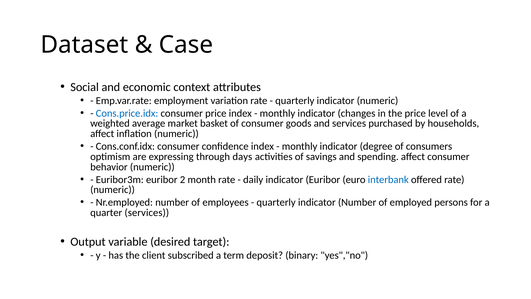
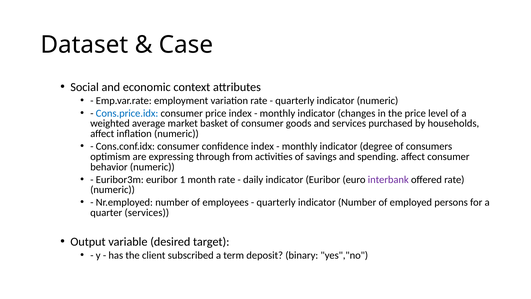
days: days -> from (243, 156)
2: 2 -> 1 (183, 179)
interbank colour: blue -> purple (388, 179)
